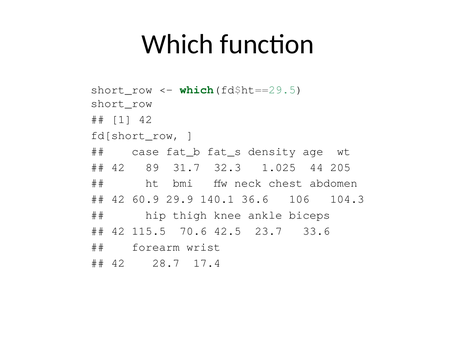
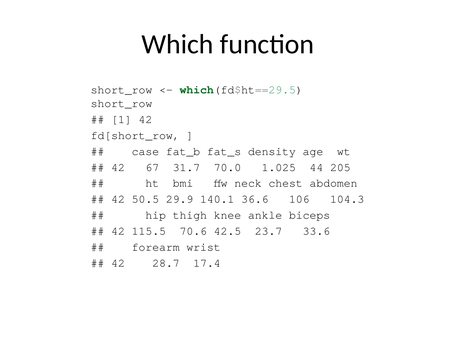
89: 89 -> 67 (152, 167)
32.3: 32.3 -> 70.0 (227, 167)
60.9: 60.9 -> 50.5 (145, 199)
